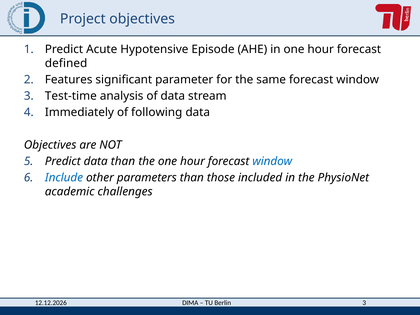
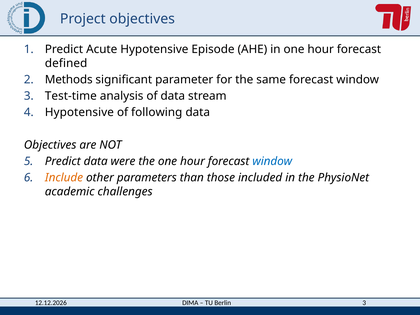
Features: Features -> Methods (69, 80)
Immediately: Immediately -> Hypotensive (79, 112)
data than: than -> were (123, 161)
Include colour: blue -> orange (64, 178)
